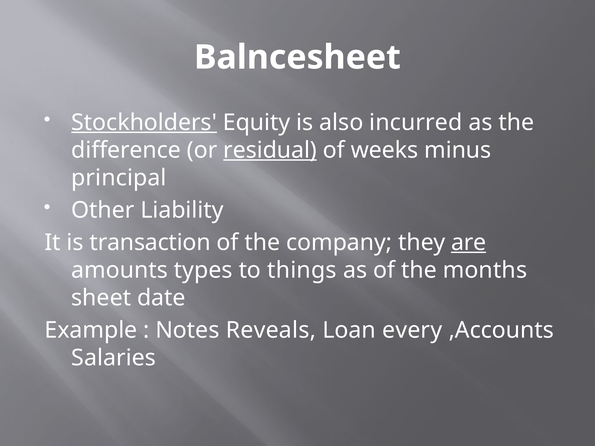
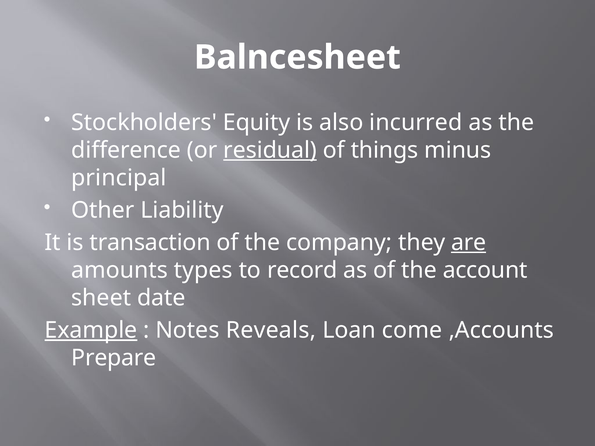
Stockholders underline: present -> none (144, 123)
weeks: weeks -> things (384, 150)
things: things -> record (302, 270)
months: months -> account (485, 270)
Example underline: none -> present (91, 330)
every: every -> come (412, 330)
Salaries: Salaries -> Prepare (114, 358)
